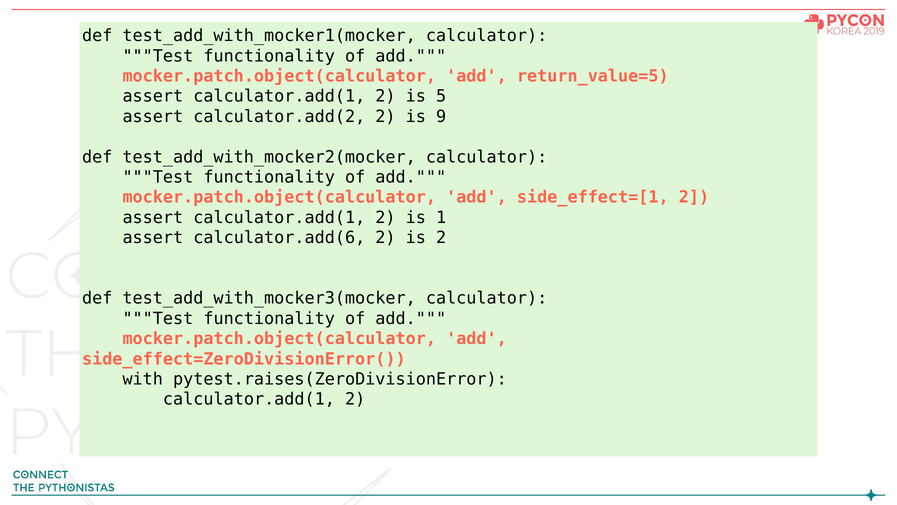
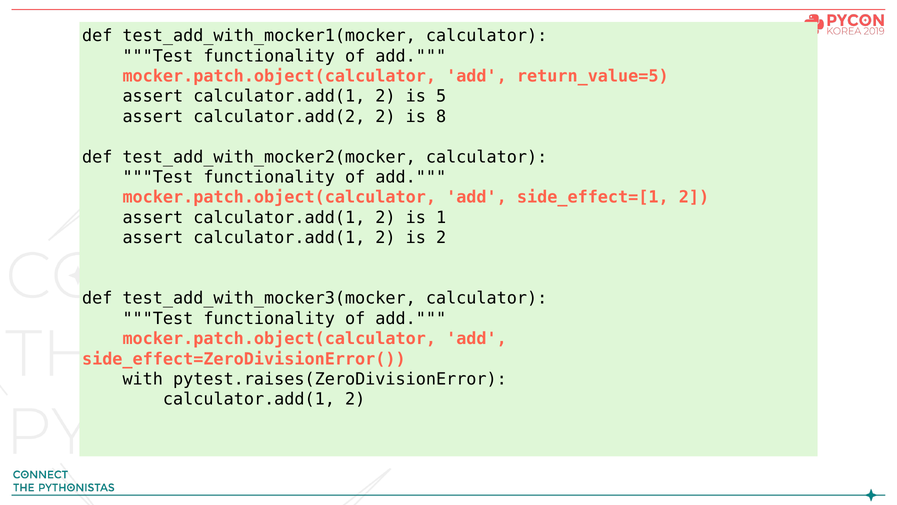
9: 9 -> 8 (441, 117)
calculator.add(6: calculator.add(6 -> calculator.add(1 (279, 238)
